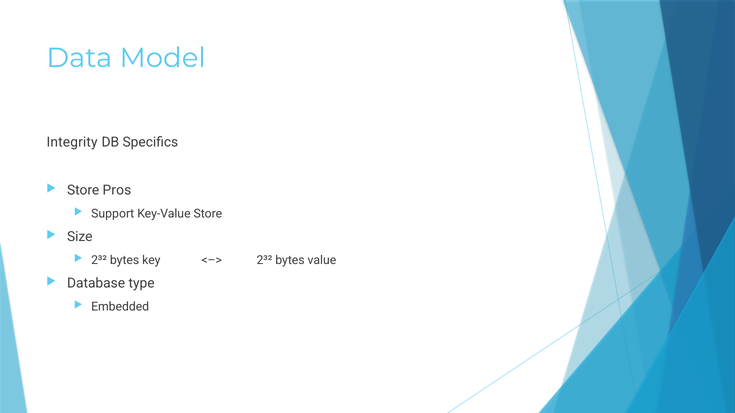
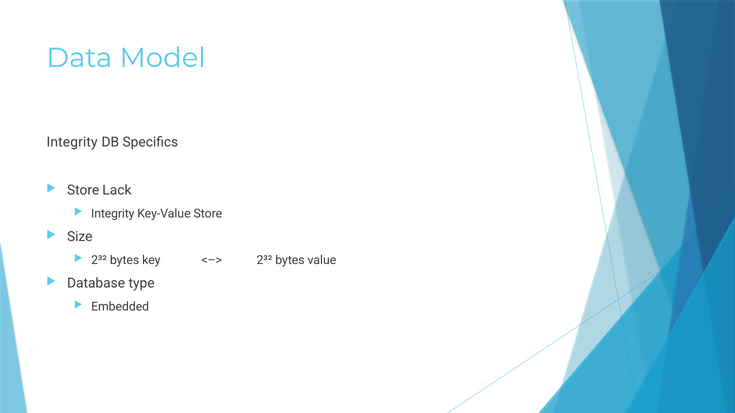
Pros: Pros -> Lack (117, 191)
Support: Support -> Integrity (113, 214)
